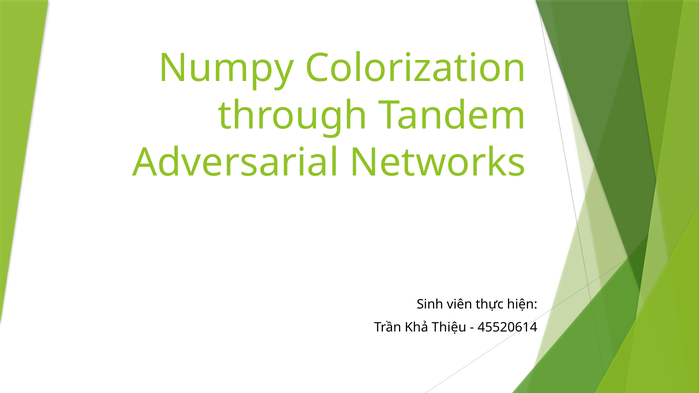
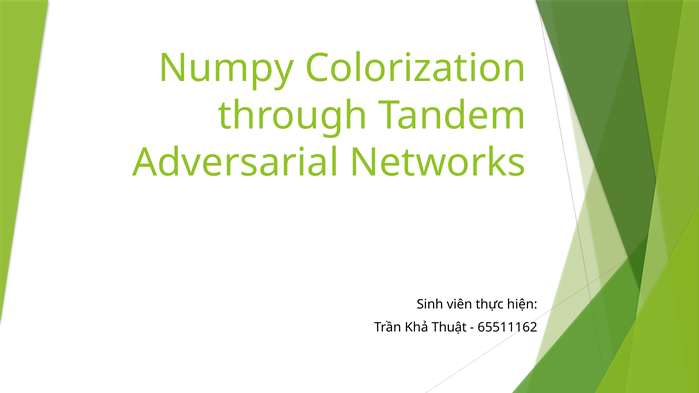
Thiệu: Thiệu -> Thuật (449, 328)
45520614: 45520614 -> 65511162 (507, 328)
